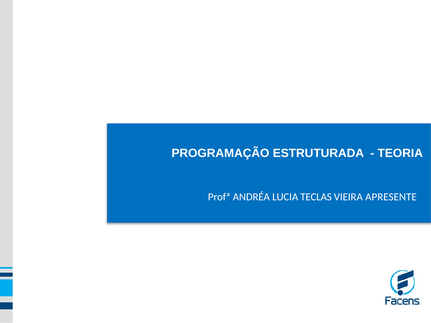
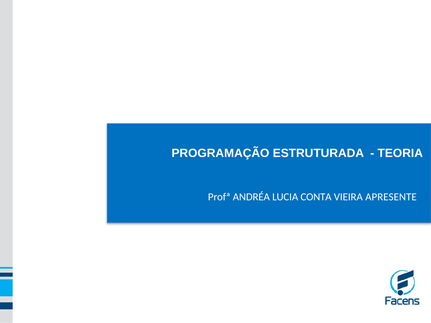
TECLAS: TECLAS -> CONTA (316, 197)
